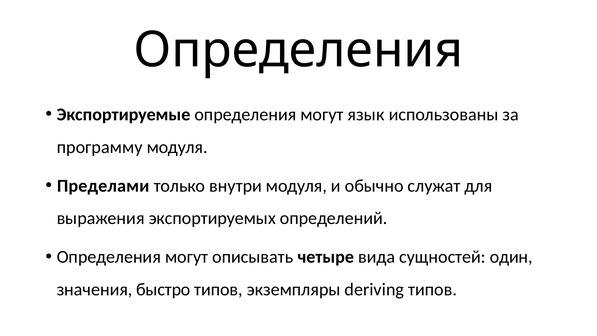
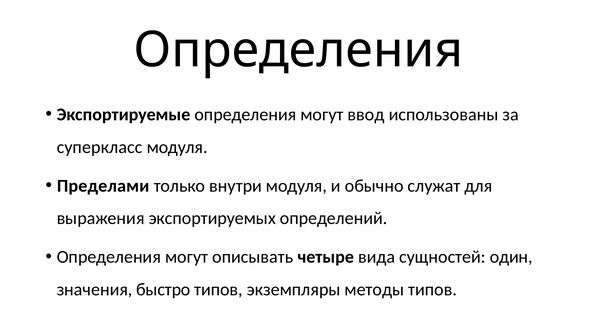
язык: язык -> ввод (366, 115)
программу: программу -> суперкласс (100, 147)
deriving: deriving -> методы (374, 289)
